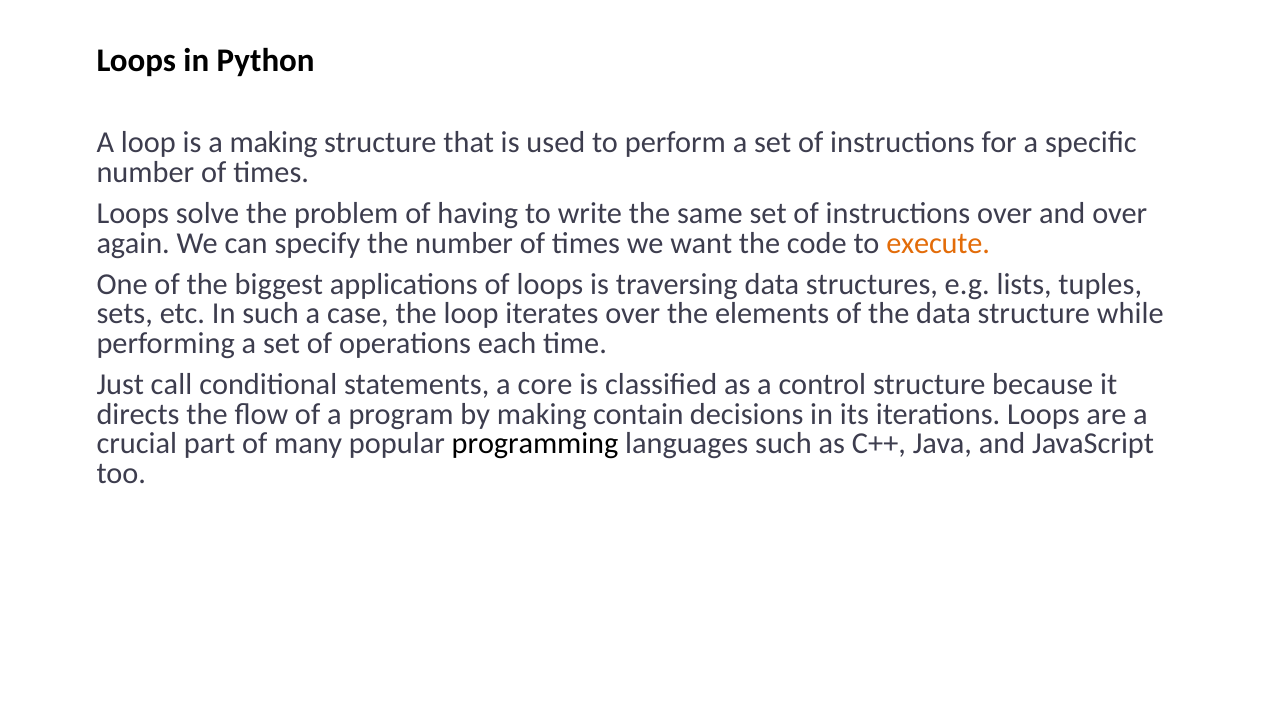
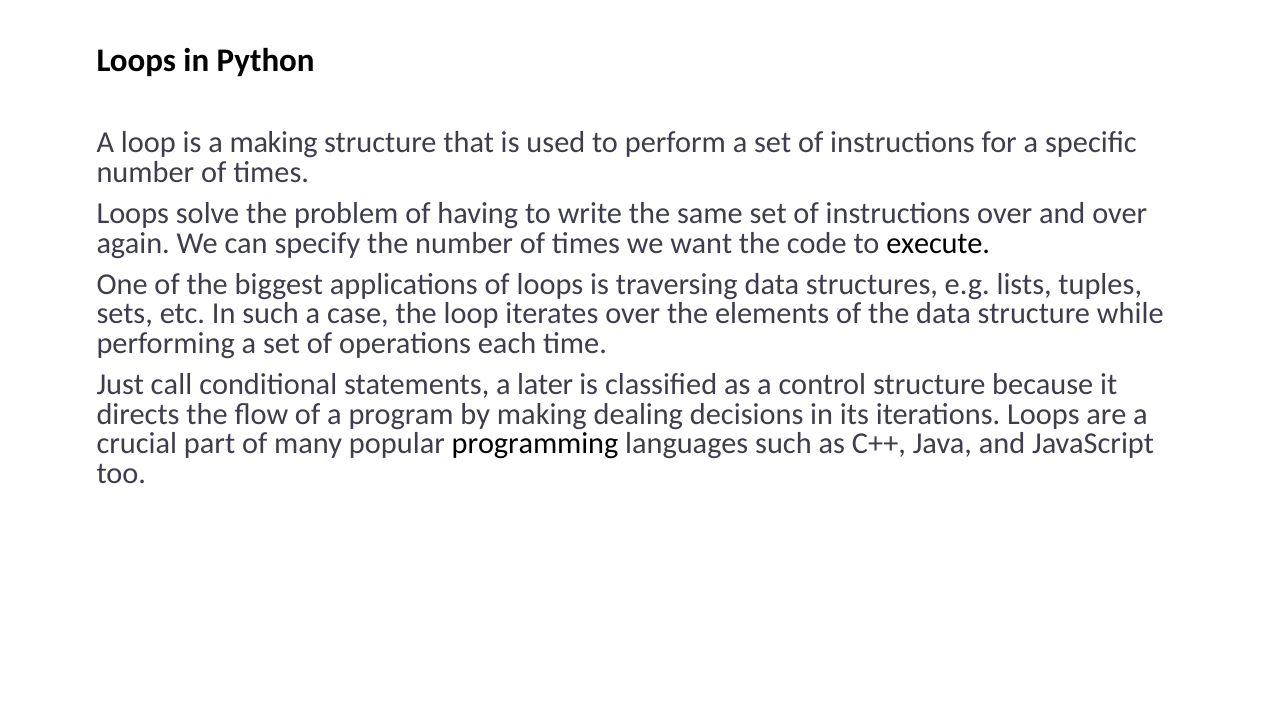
execute colour: orange -> black (938, 243)
core: core -> later (545, 385)
contain: contain -> dealing (638, 414)
